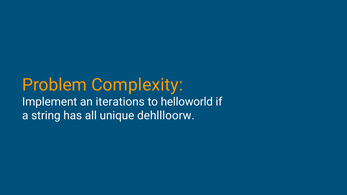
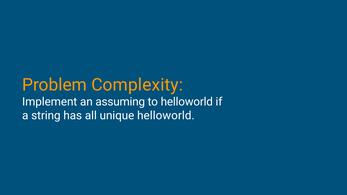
iterations: iterations -> assuming (120, 102)
unique dehllloorw: dehllloorw -> helloworld (166, 116)
